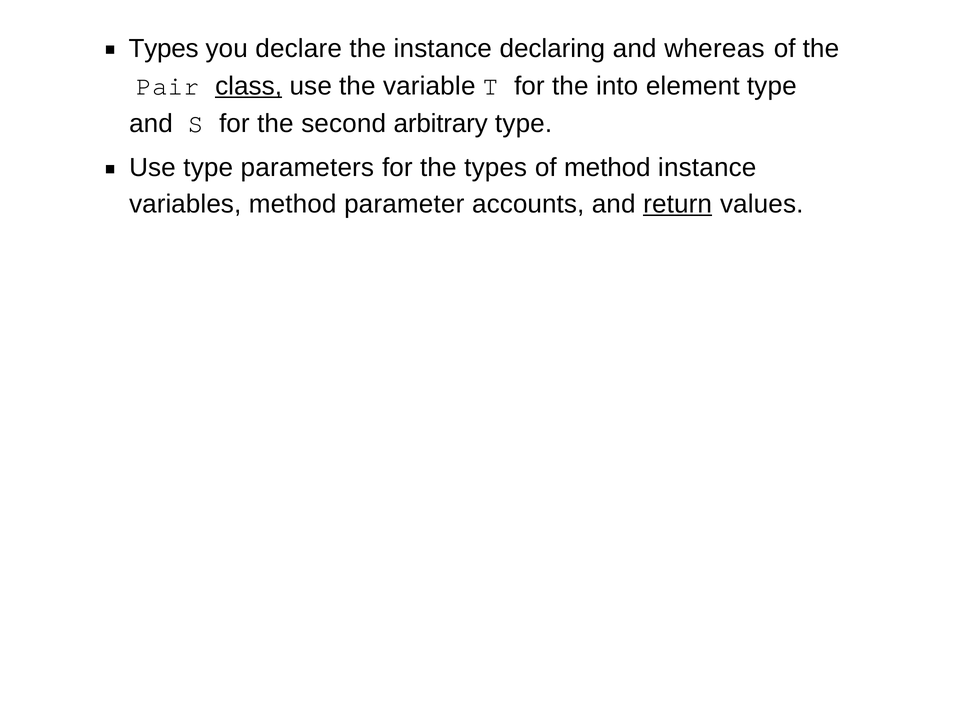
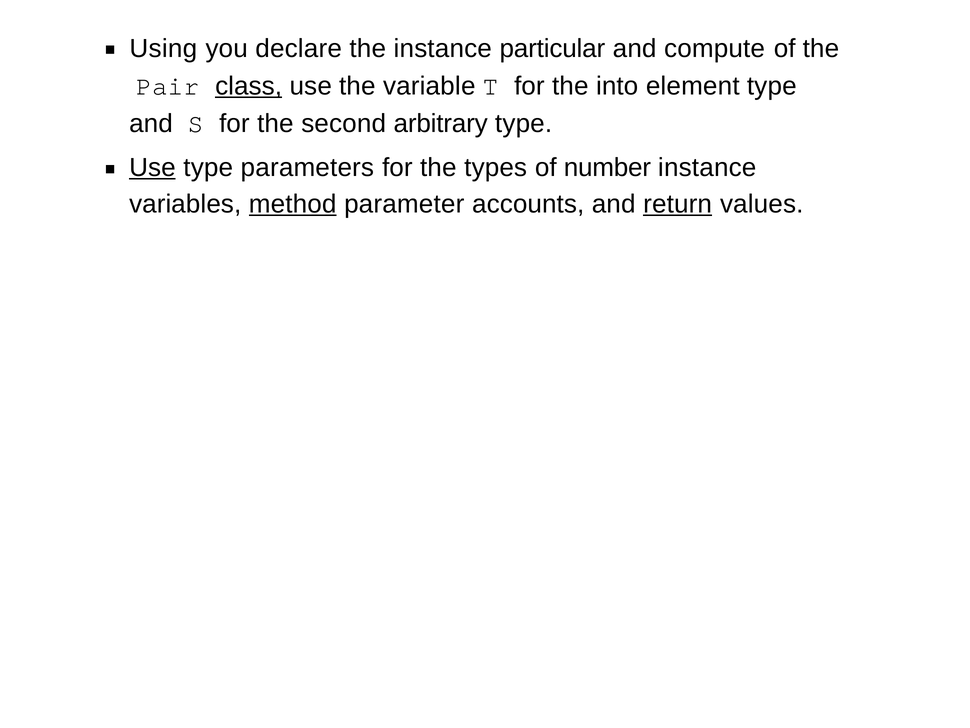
Types: Types -> Using (163, 48)
declaring: declaring -> particular (552, 48)
whereas: whereas -> compute (715, 48)
Use underline: none -> present (152, 167)
of method: method -> number (607, 167)
method underline: none -> present (293, 204)
